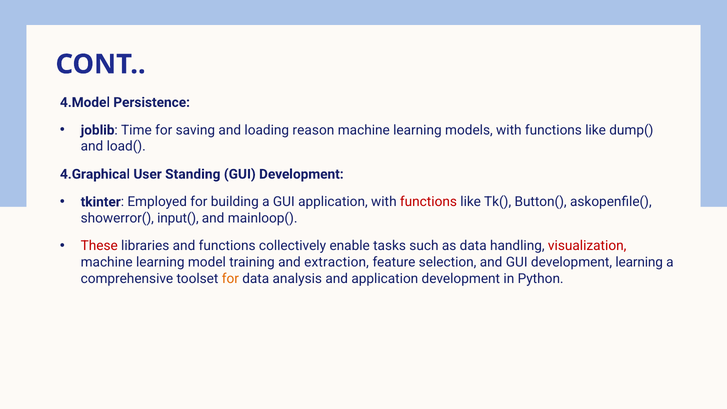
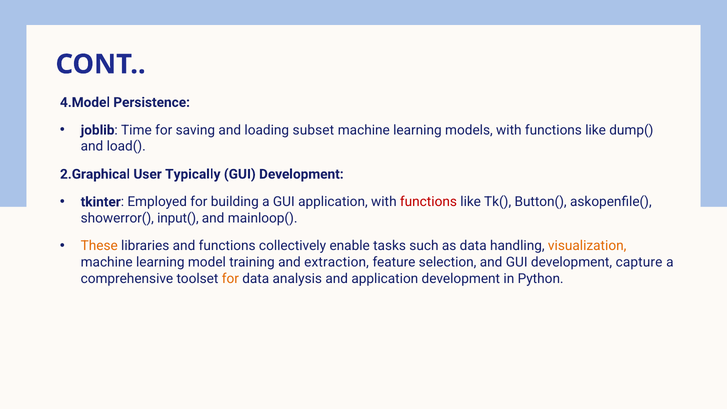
reason: reason -> subset (313, 130)
4.Graphical: 4.Graphical -> 2.Graphical (95, 174)
Standing: Standing -> Typically (193, 174)
These colour: red -> orange (99, 246)
visualization colour: red -> orange (587, 246)
development learning: learning -> capture (639, 262)
